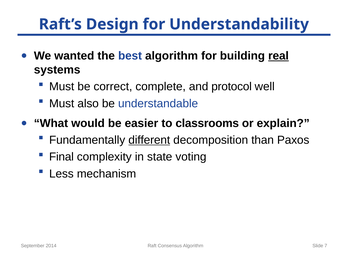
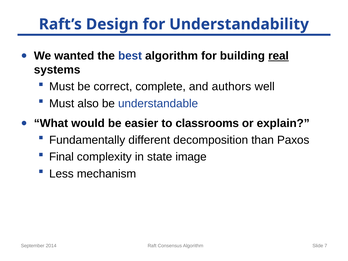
protocol: protocol -> authors (231, 87)
different underline: present -> none (149, 140)
voting: voting -> image (191, 157)
